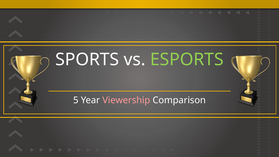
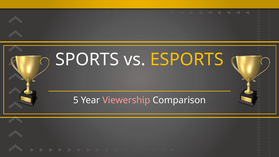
ESPORTS colour: light green -> yellow (187, 59)
